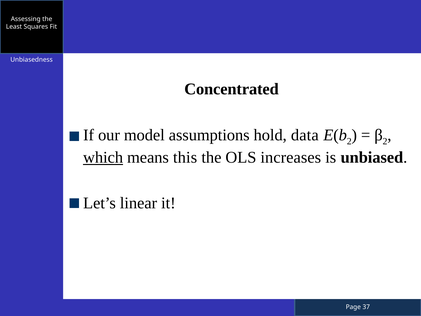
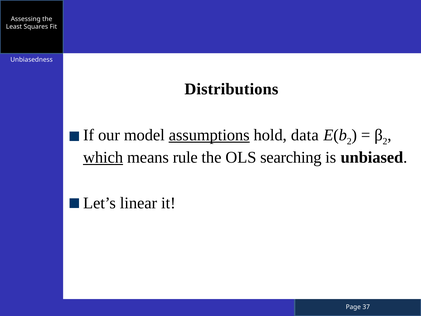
Concentrated: Concentrated -> Distributions (231, 89)
assumptions underline: none -> present (209, 135)
this: this -> rule (185, 157)
increases: increases -> searching (291, 157)
